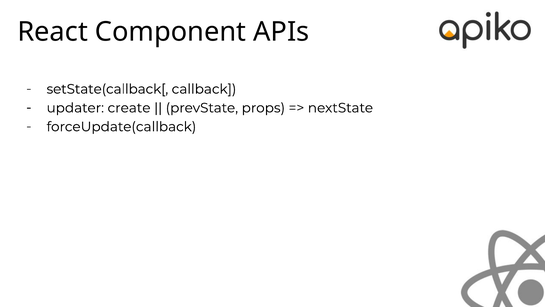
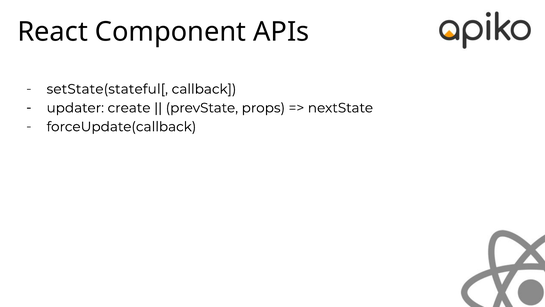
setState(callback[: setState(callback[ -> setState(stateful[ (107, 89)
